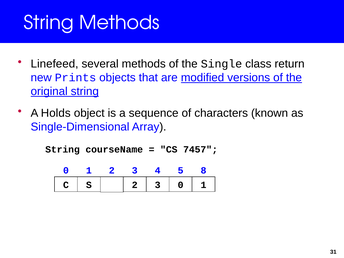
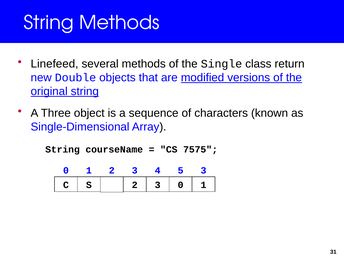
Prints: Prints -> Double (76, 78)
Holds: Holds -> Three (56, 113)
7457: 7457 -> 7575 (200, 149)
0 8: 8 -> 3 (204, 171)
